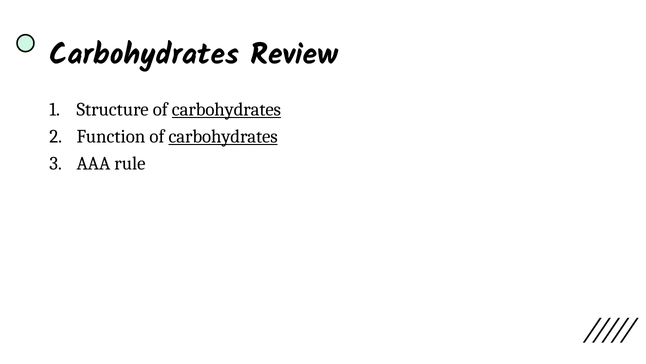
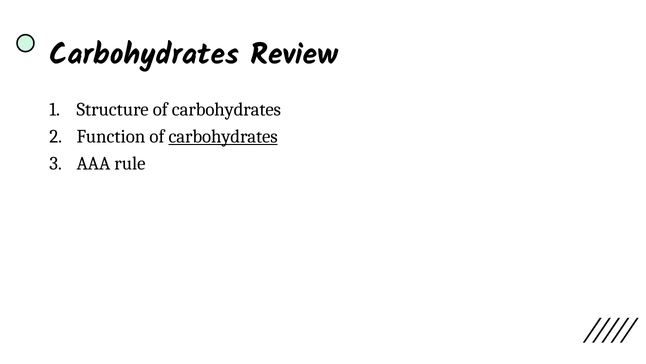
carbohydrates underline: present -> none (226, 109)
